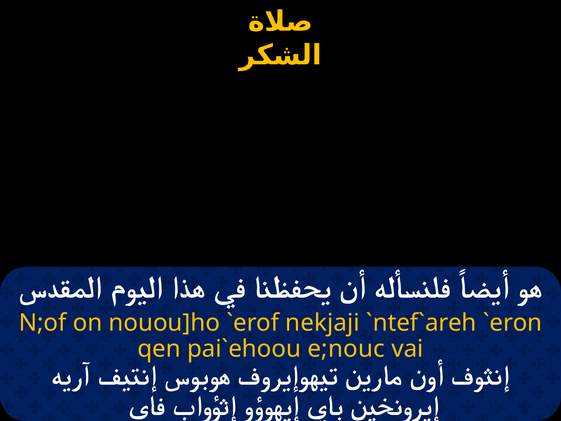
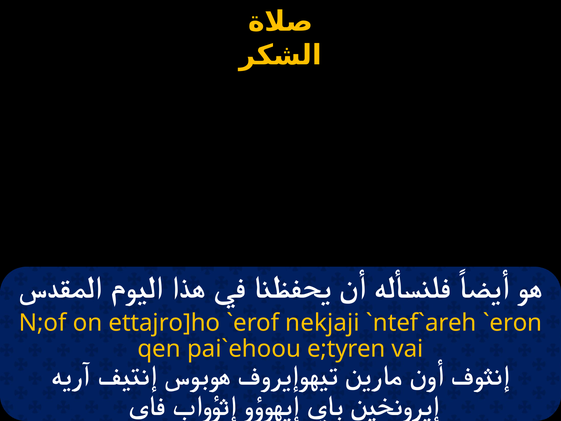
nouou]ho: nouou]ho -> ettajro]ho (164, 323)
e;nouc: e;nouc -> e;tyren (346, 349)
